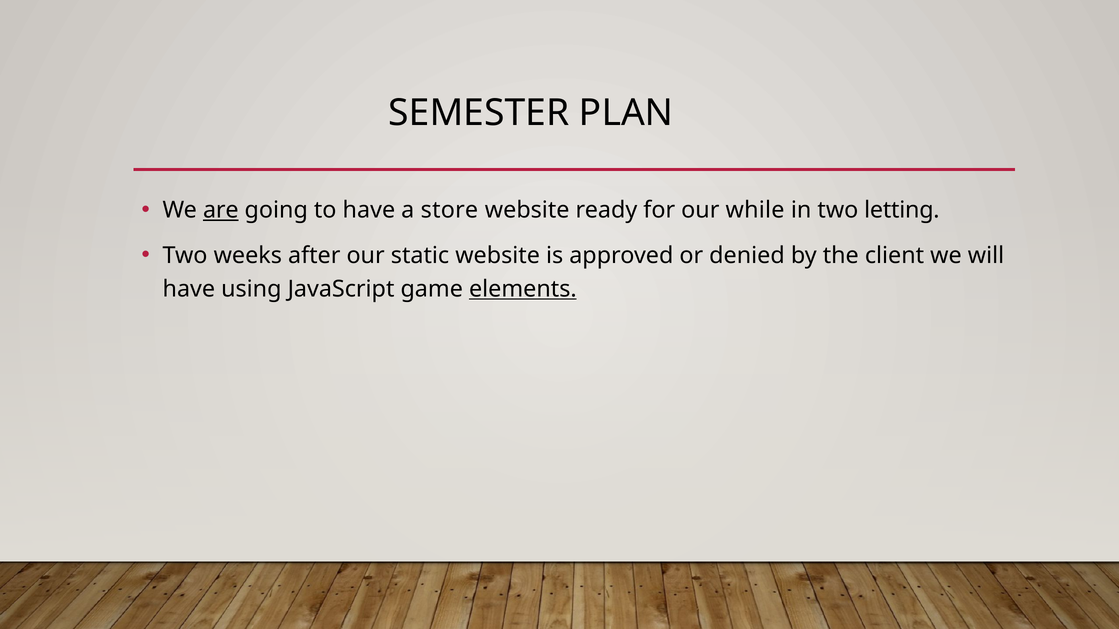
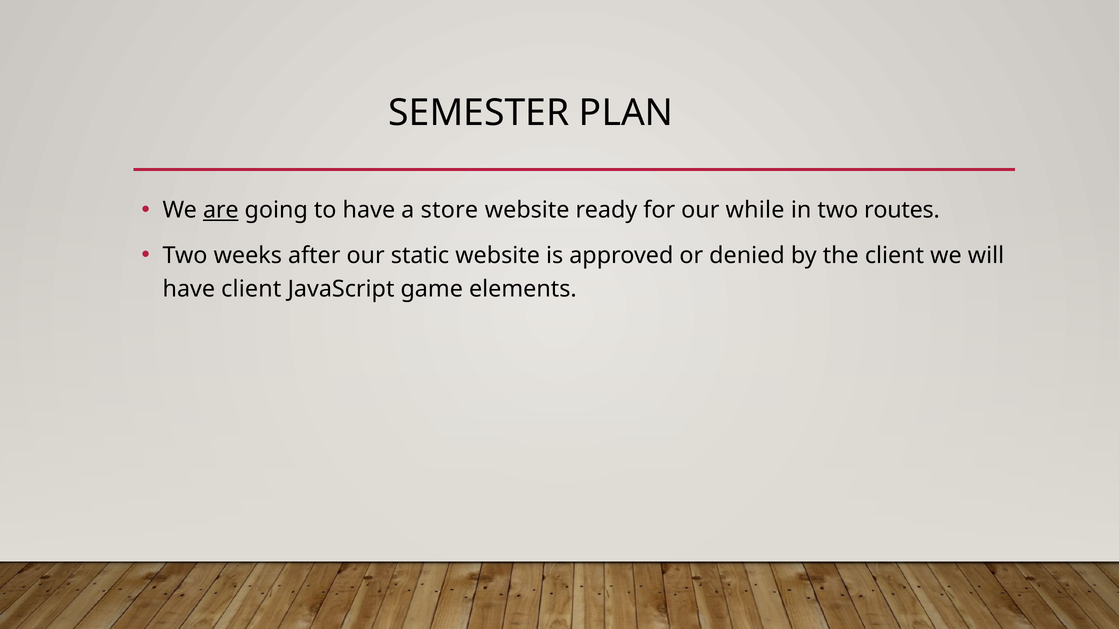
letting: letting -> routes (902, 210)
have using: using -> client (251, 289)
elements underline: present -> none (523, 289)
